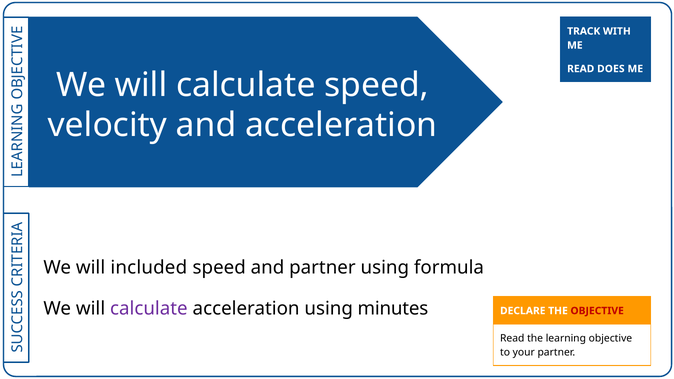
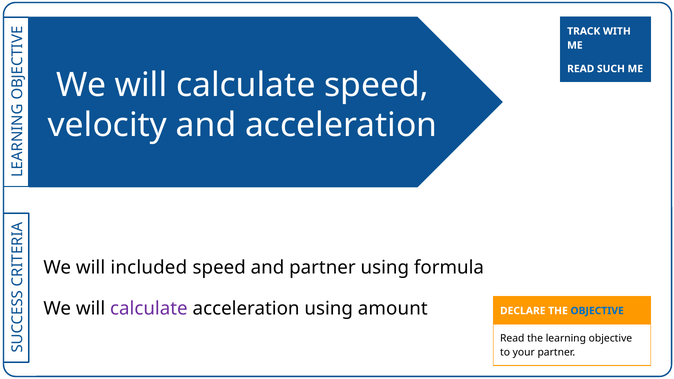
DOES: DOES -> SUCH (611, 69)
minutes: minutes -> amount (393, 309)
OBJECTIVE colour: red -> blue (597, 311)
